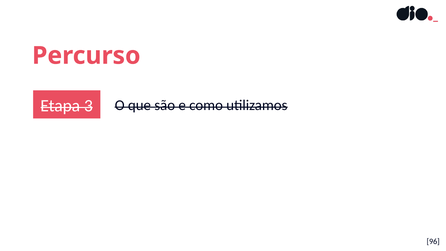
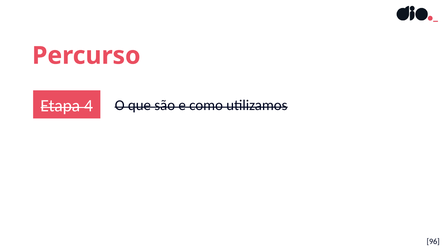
3: 3 -> 4 (88, 106)
